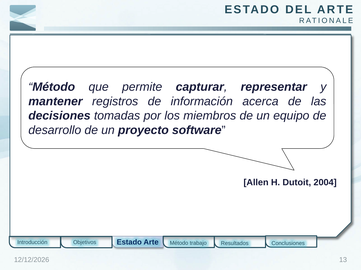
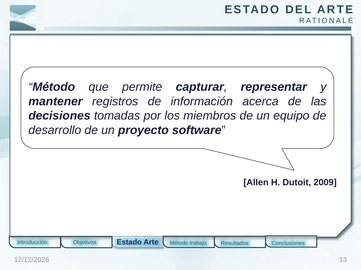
2004: 2004 -> 2009 (325, 183)
